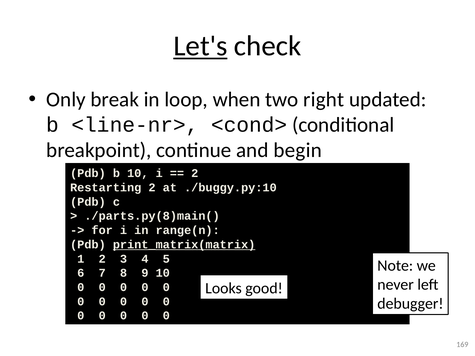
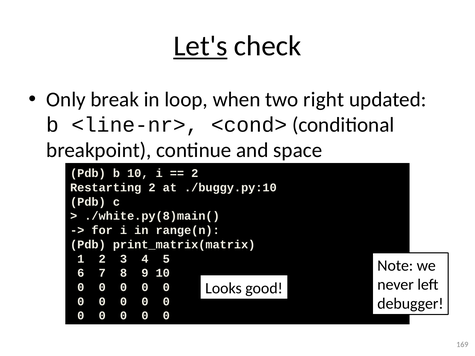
begin: begin -> space (298, 150)
./parts.py(8)main(: ./parts.py(8)main( -> ./white.py(8)main( (152, 216)
print_matrix(matrix underline: present -> none (184, 245)
